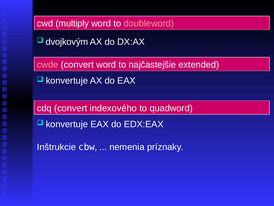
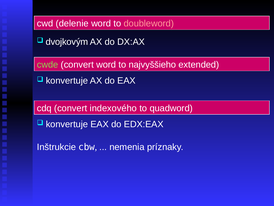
multiply: multiply -> delenie (72, 23)
cwde colour: pink -> light green (48, 65)
najčastejšie: najčastejšie -> najvyššieho (152, 65)
